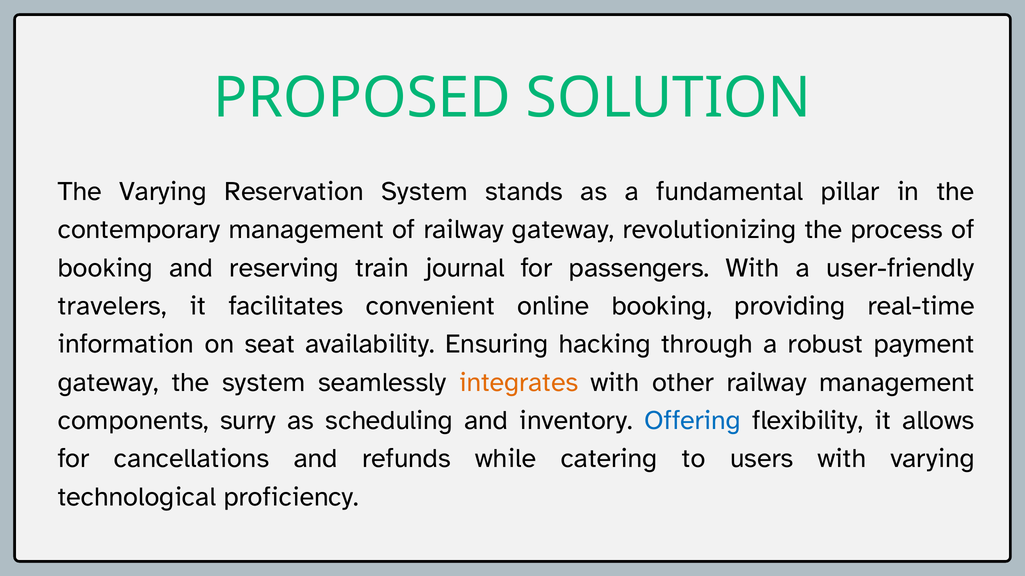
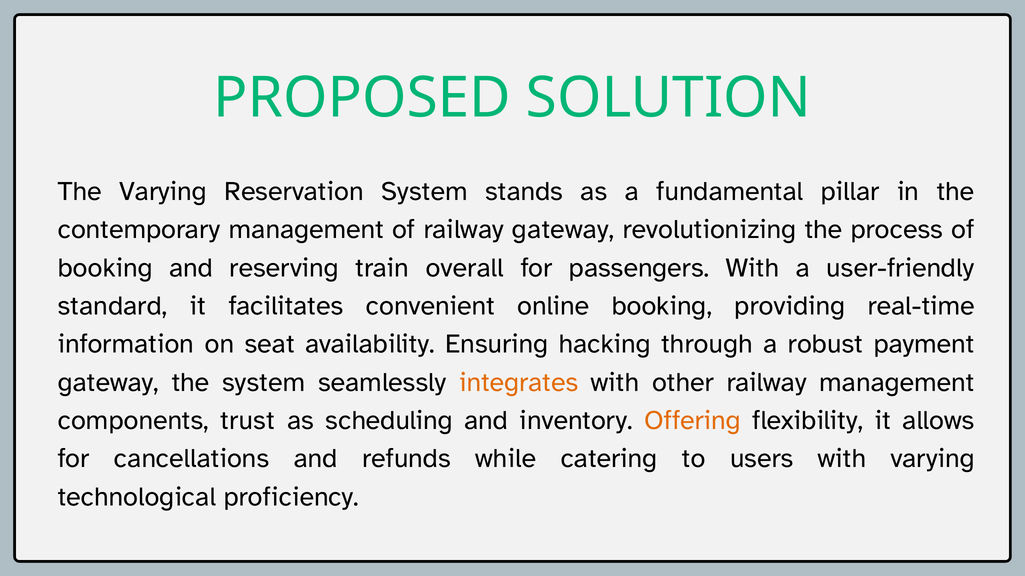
journal: journal -> overall (465, 268)
travelers: travelers -> standard (113, 306)
surry: surry -> trust (248, 421)
Offering colour: blue -> orange (693, 421)
